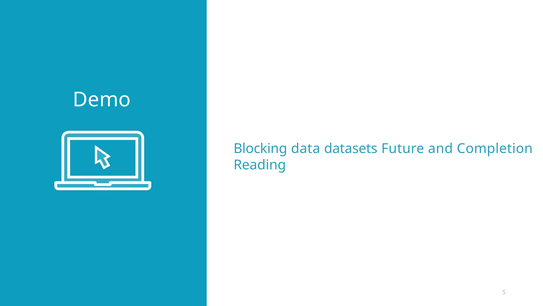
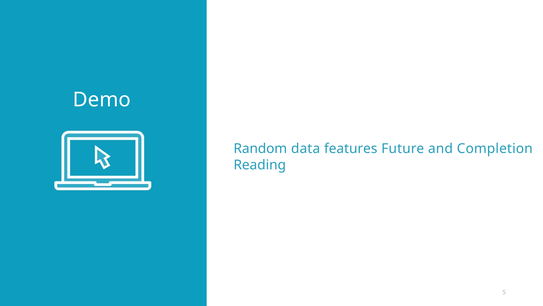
Blocking: Blocking -> Random (260, 148)
datasets: datasets -> features (351, 148)
